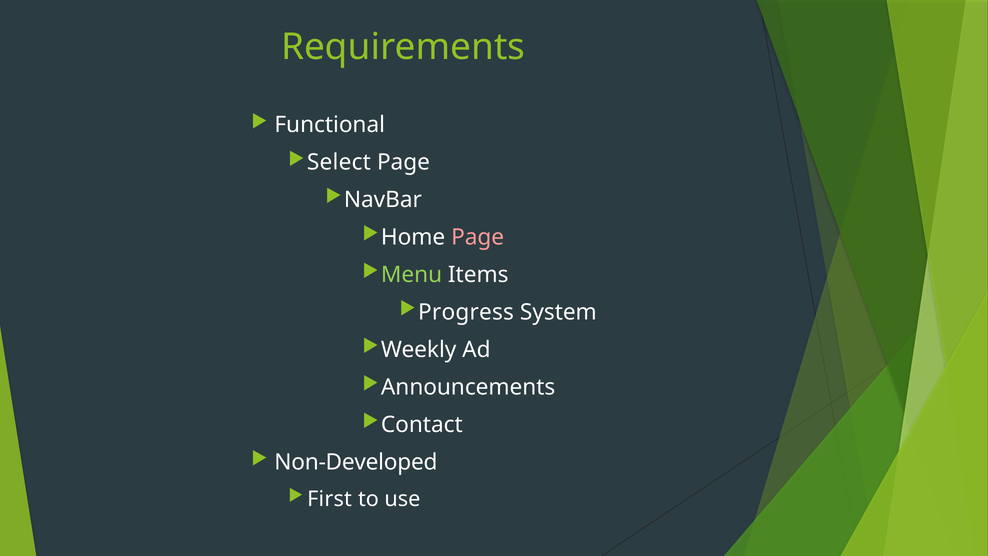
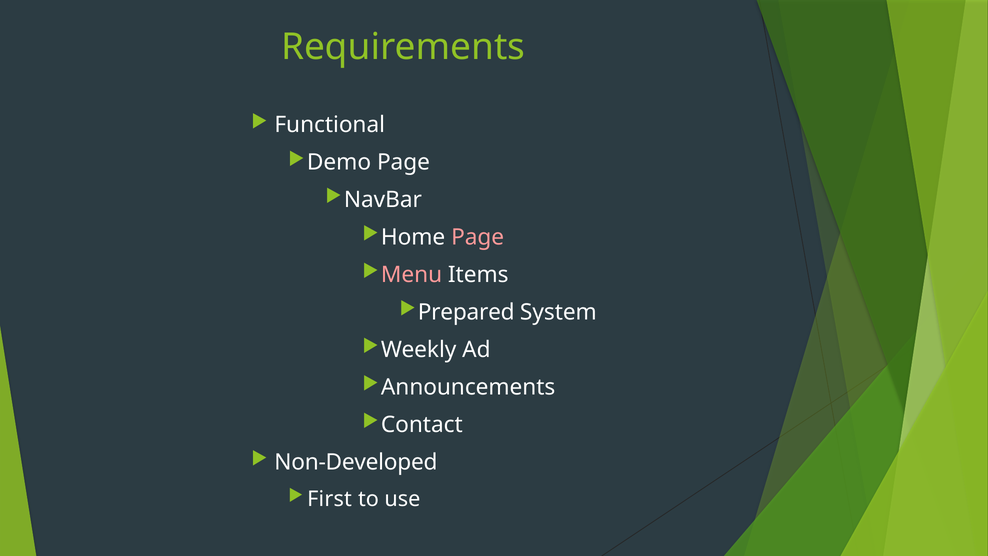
Select: Select -> Demo (339, 162)
Menu colour: light green -> pink (412, 275)
Progress: Progress -> Prepared (466, 312)
